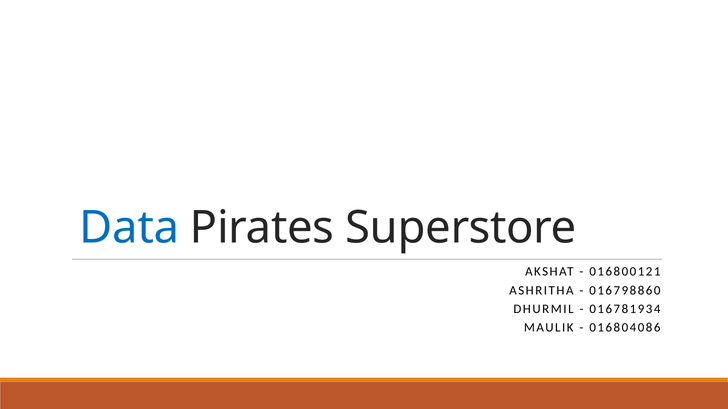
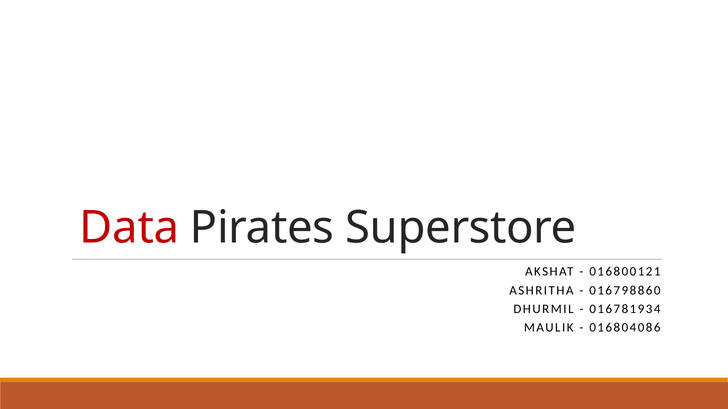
Data colour: blue -> red (129, 228)
